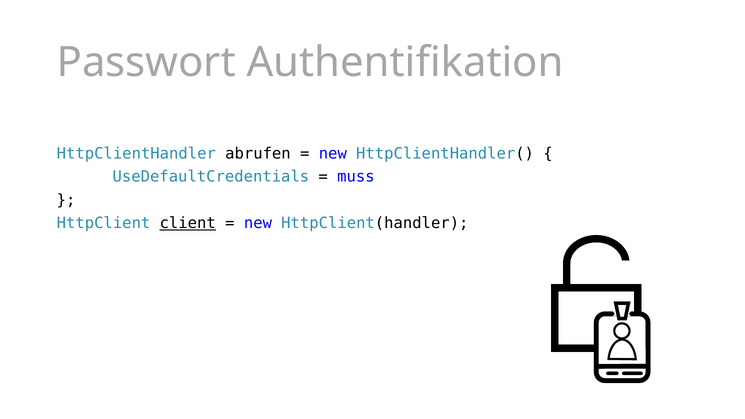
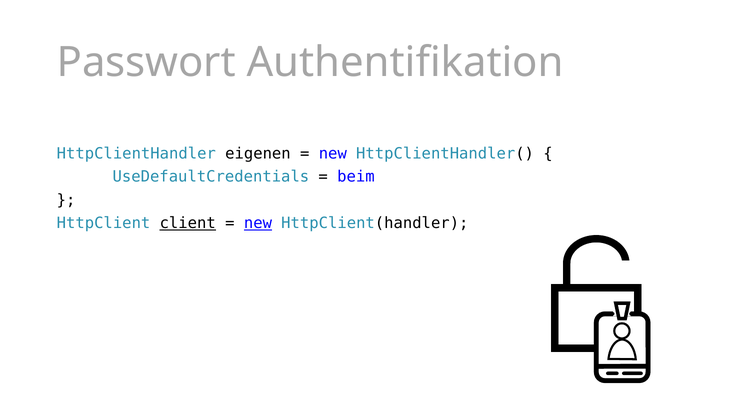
abrufen: abrufen -> eigenen (258, 153)
muss: muss -> beim (356, 177)
new underline: none -> present (258, 223)
